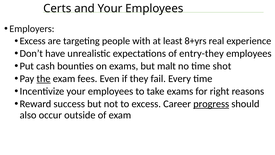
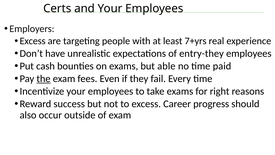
8+yrs: 8+yrs -> 7+yrs (196, 41)
malt: malt -> able (166, 66)
shot: shot -> paid (222, 66)
progress underline: present -> none (211, 104)
